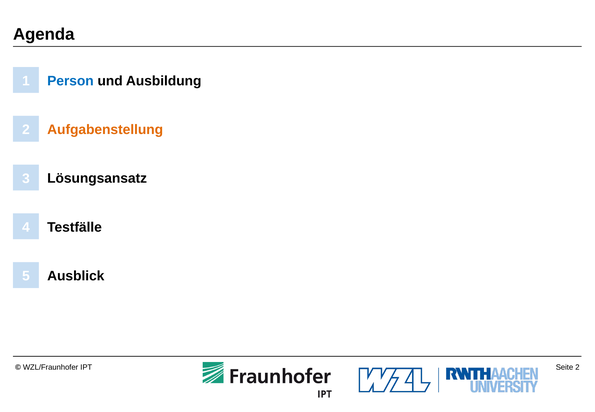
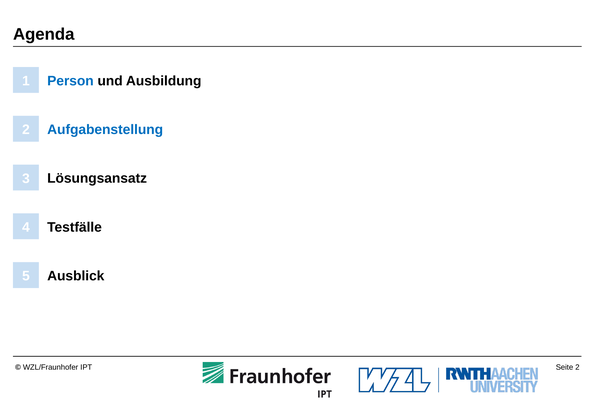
Aufgabenstellung colour: orange -> blue (105, 130)
